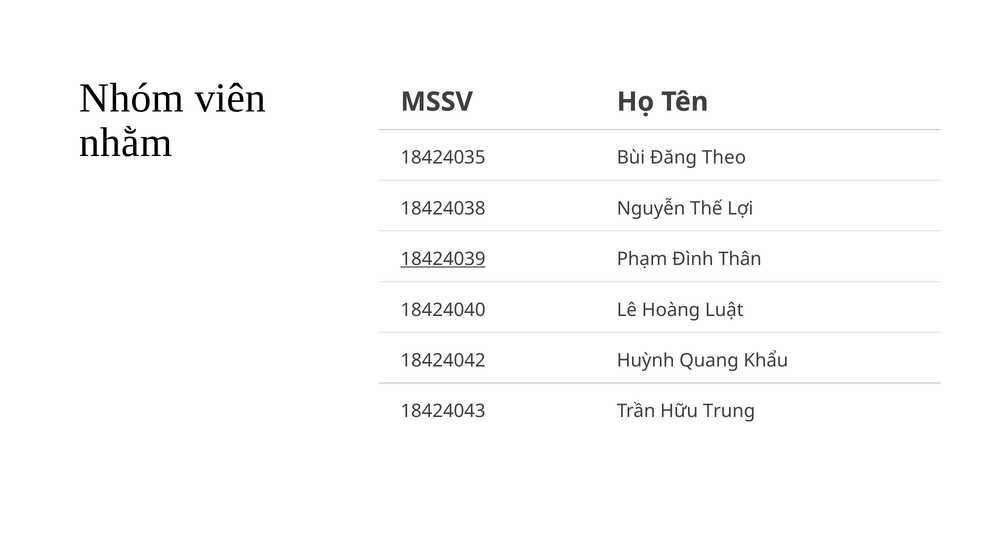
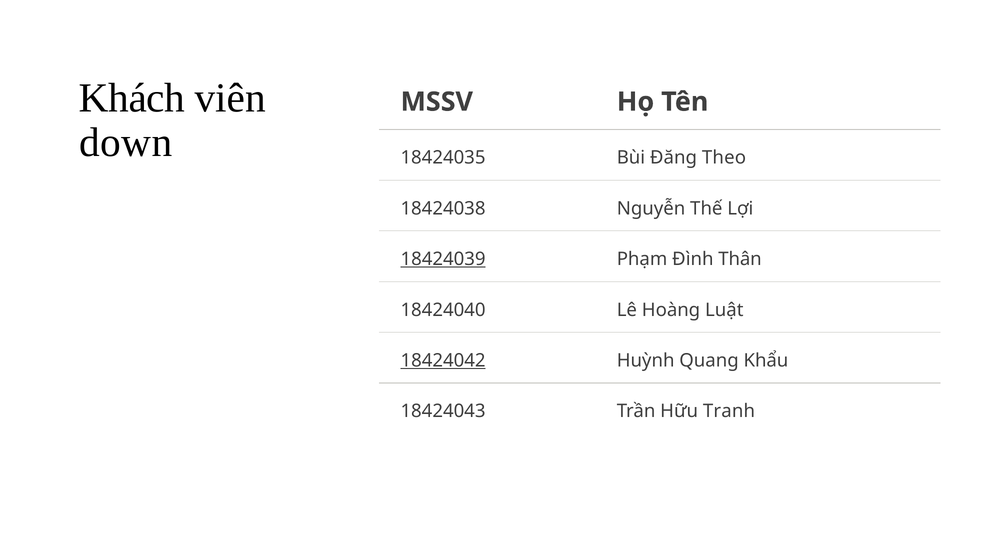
Nhóm: Nhóm -> Khách (132, 98)
nhằm: nhằm -> down (126, 143)
18424042 underline: none -> present (443, 360)
Trung: Trung -> Tranh (729, 411)
